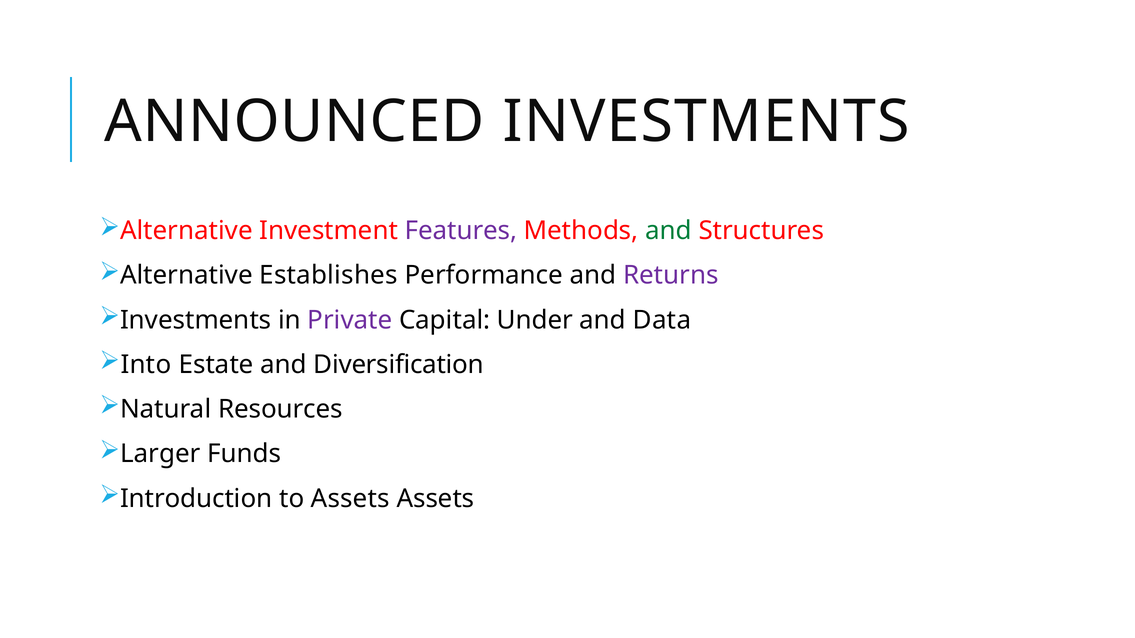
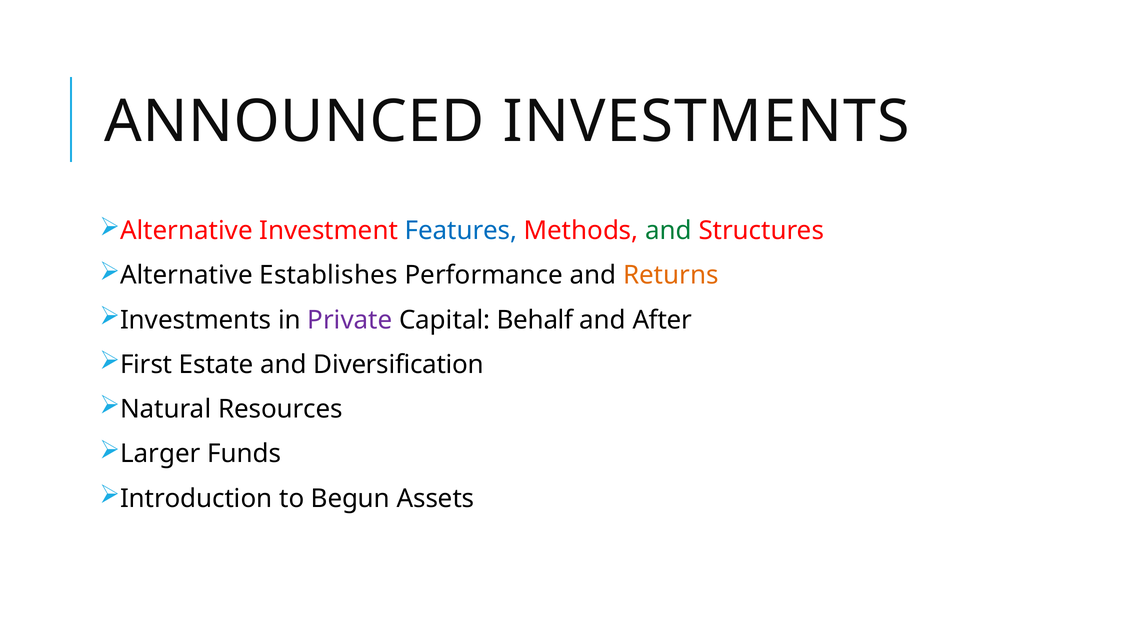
Features colour: purple -> blue (461, 231)
Returns colour: purple -> orange (671, 276)
Under: Under -> Behalf (535, 320)
Data: Data -> After (662, 320)
Into: Into -> First (146, 365)
to Assets: Assets -> Begun (350, 499)
